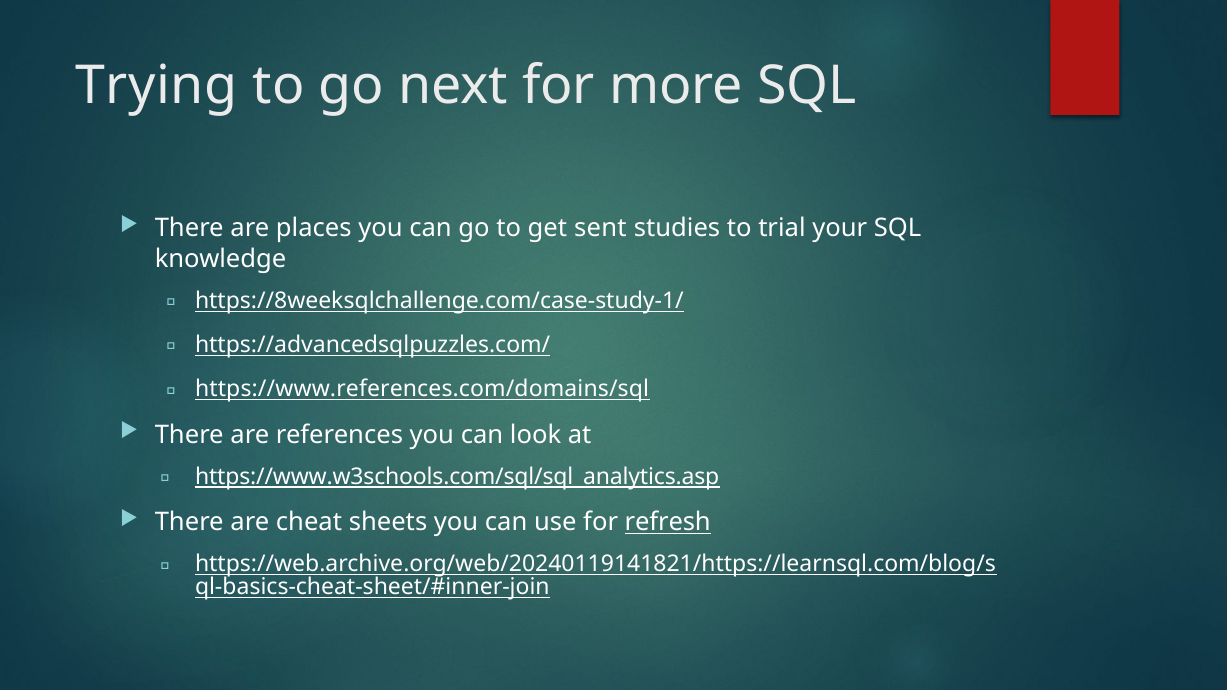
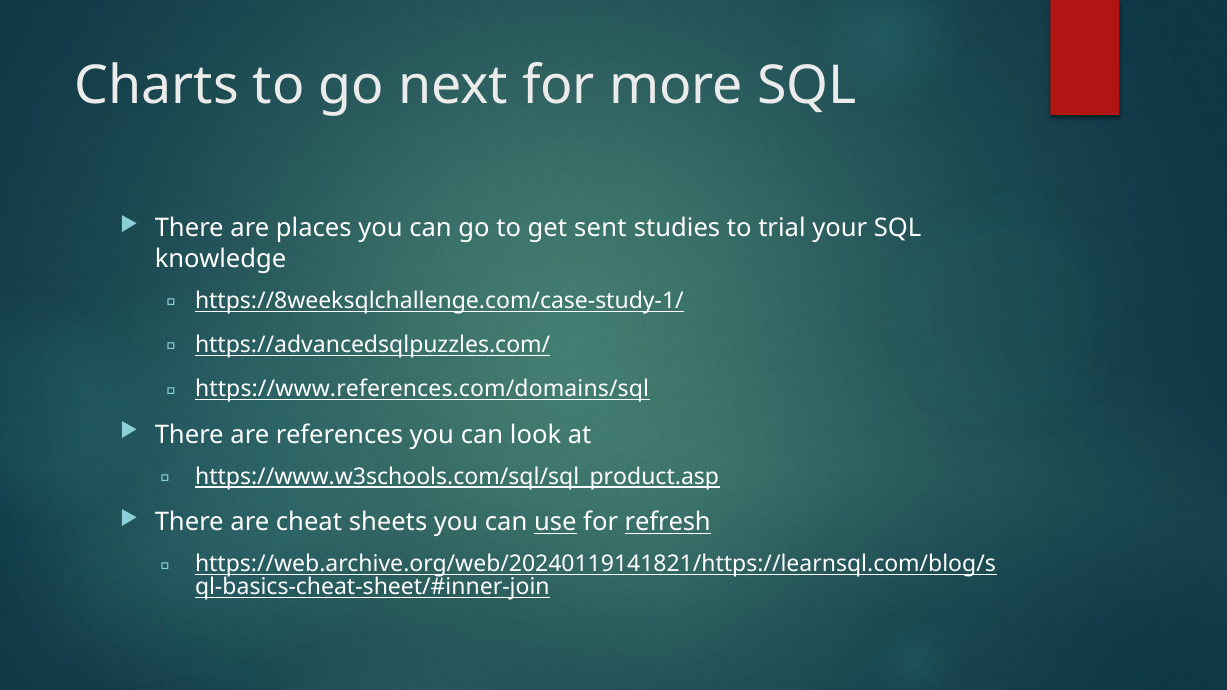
Trying: Trying -> Charts (157, 86)
https://www.w3schools.com/sql/sql_analytics.asp: https://www.w3schools.com/sql/sql_analytics.asp -> https://www.w3schools.com/sql/sql_product.asp (457, 477)
use underline: none -> present (555, 523)
